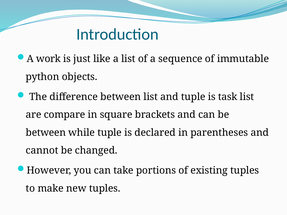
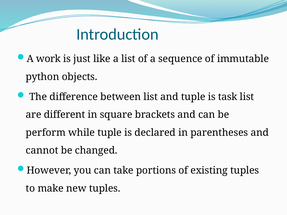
compare: compare -> different (65, 115)
between: between -> perform (46, 133)
